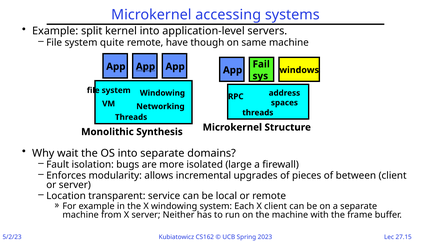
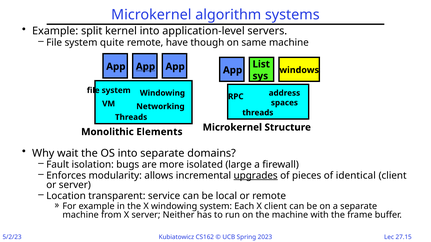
accessing: accessing -> algorithm (228, 15)
Fail: Fail -> List (261, 64)
Synthesis: Synthesis -> Elements (159, 132)
upgrades underline: none -> present (256, 176)
between: between -> identical (356, 176)
